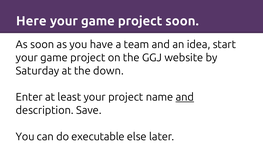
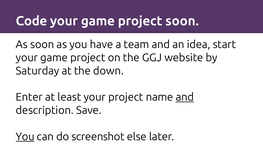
Here: Here -> Code (31, 21)
You underline: none -> present (25, 137)
executable: executable -> screenshot (98, 137)
